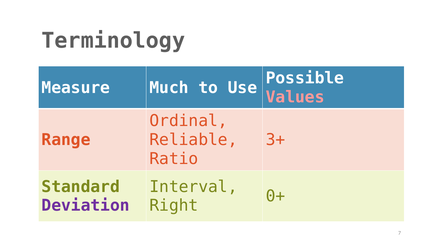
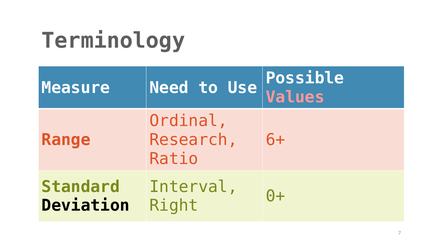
Much: Much -> Need (169, 88)
Reliable: Reliable -> Research (194, 140)
3+: 3+ -> 6+ (276, 140)
Deviation colour: purple -> black (86, 206)
